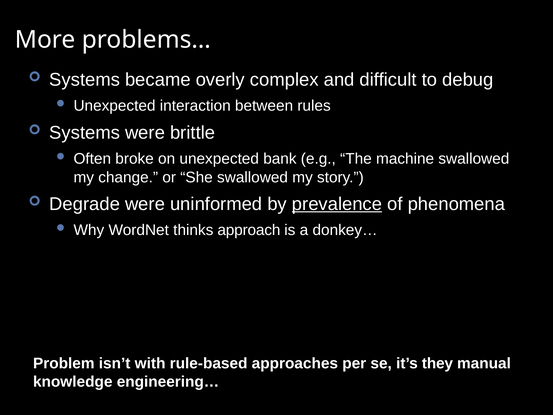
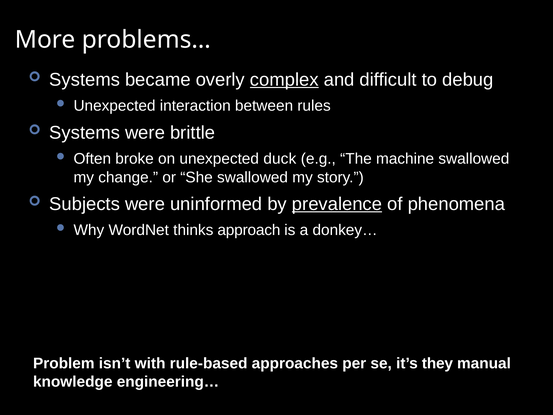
complex underline: none -> present (284, 80)
bank: bank -> duck (280, 159)
Degrade: Degrade -> Subjects (85, 204)
